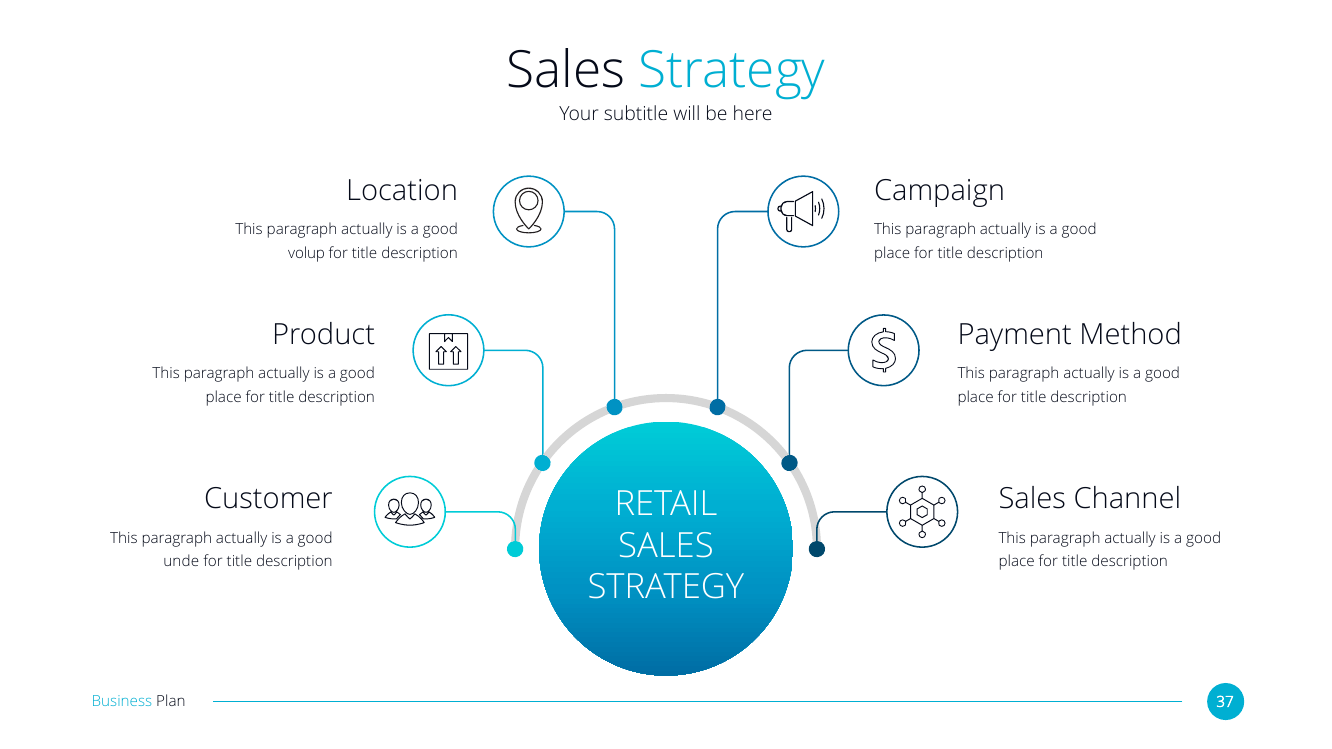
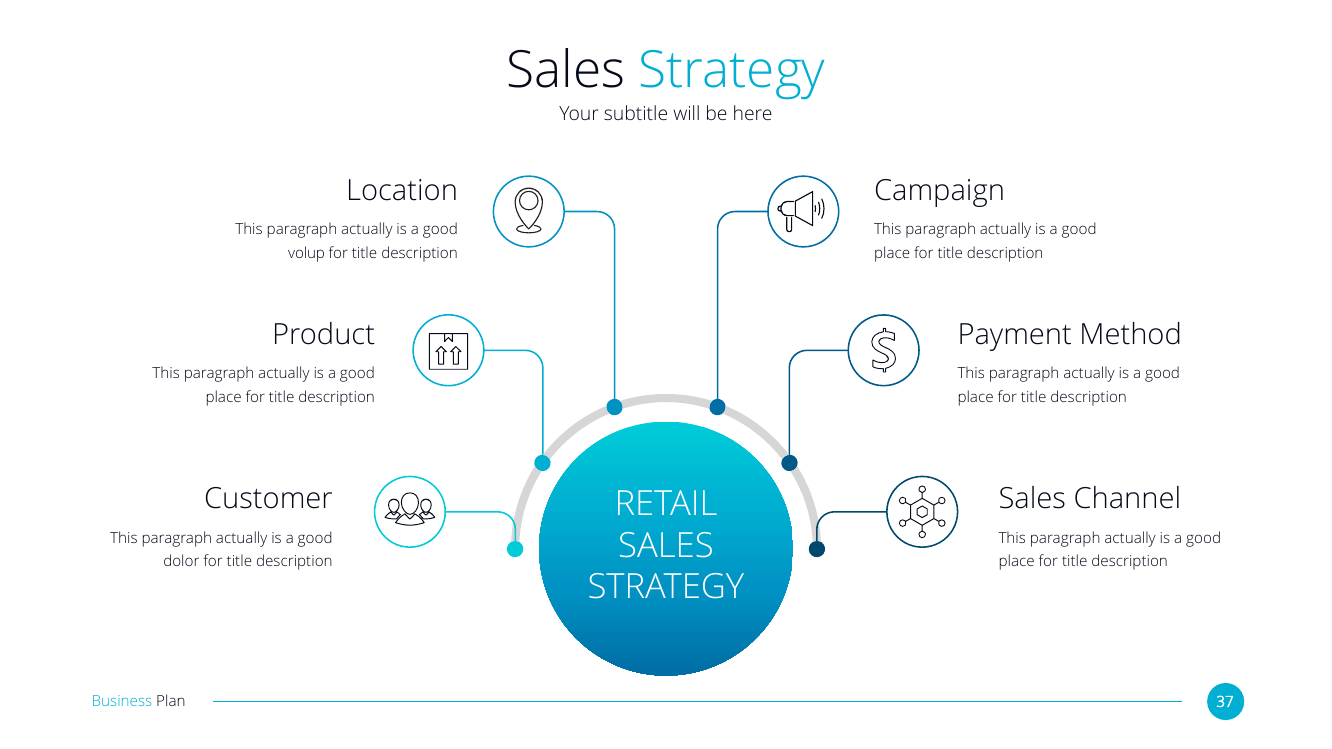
unde: unde -> dolor (181, 562)
